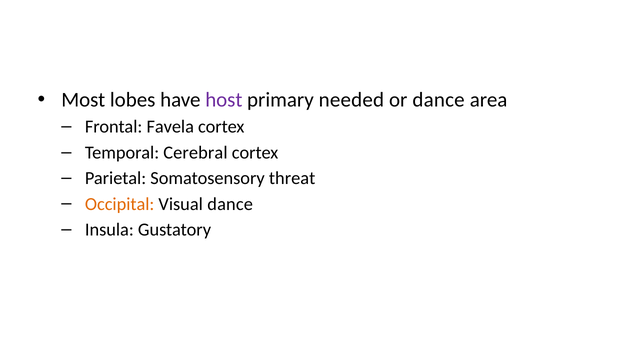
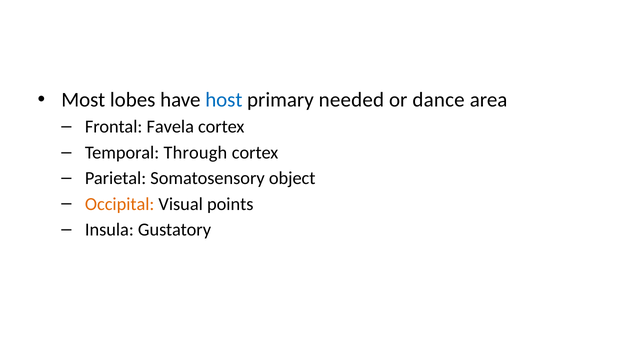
host colour: purple -> blue (224, 100)
Cerebral: Cerebral -> Through (195, 153)
threat: threat -> object (292, 178)
Visual dance: dance -> points (230, 204)
